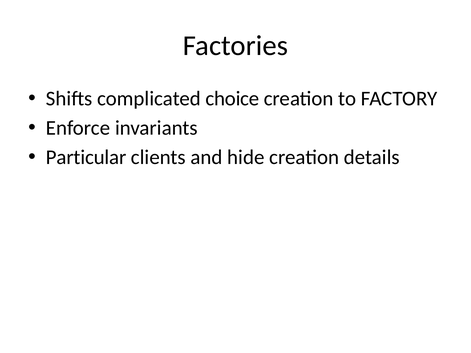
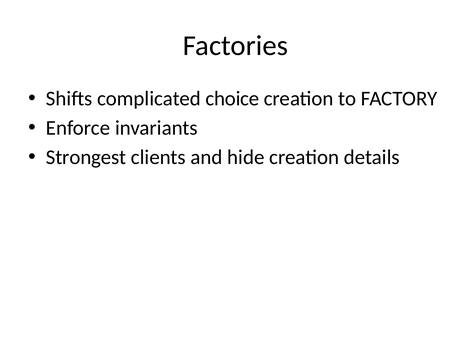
Particular: Particular -> Strongest (86, 157)
